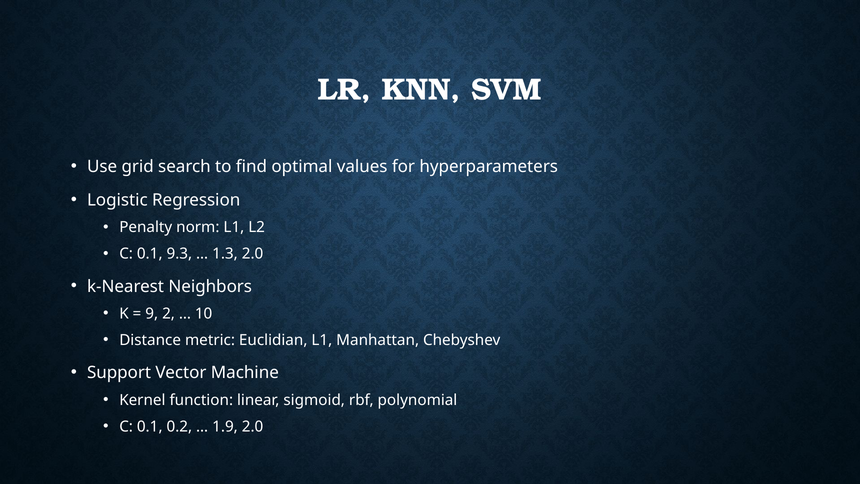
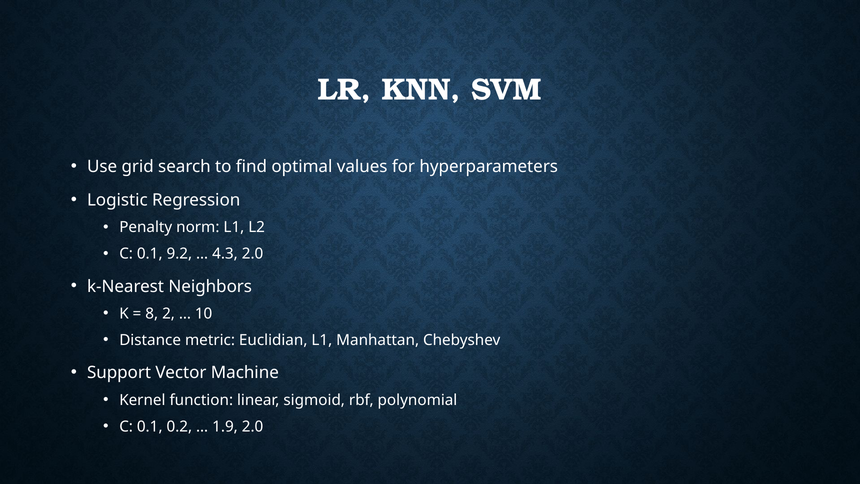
9.3: 9.3 -> 9.2 (179, 254)
1.3: 1.3 -> 4.3 (225, 254)
9: 9 -> 8 (152, 314)
